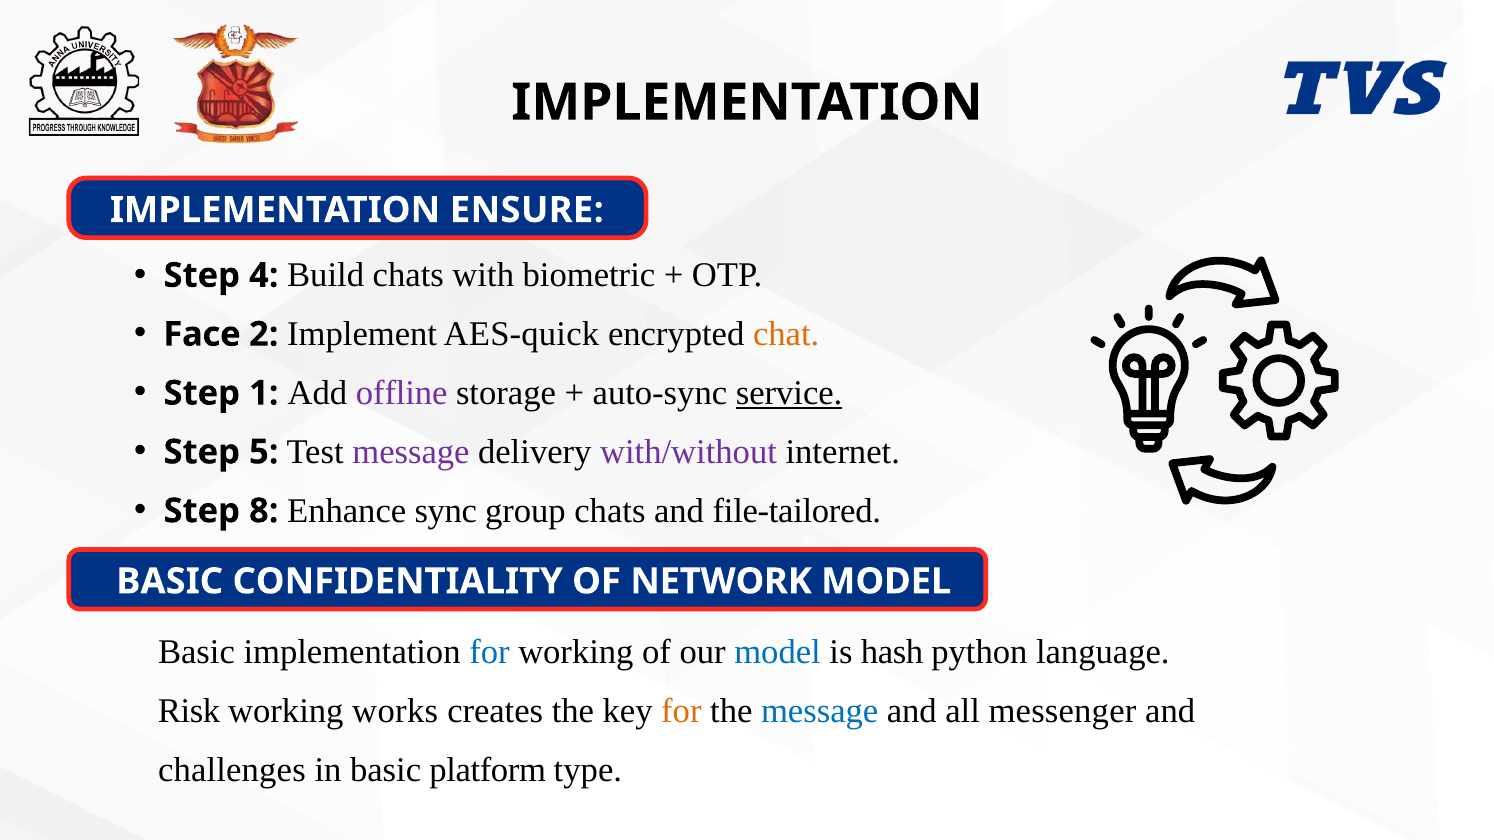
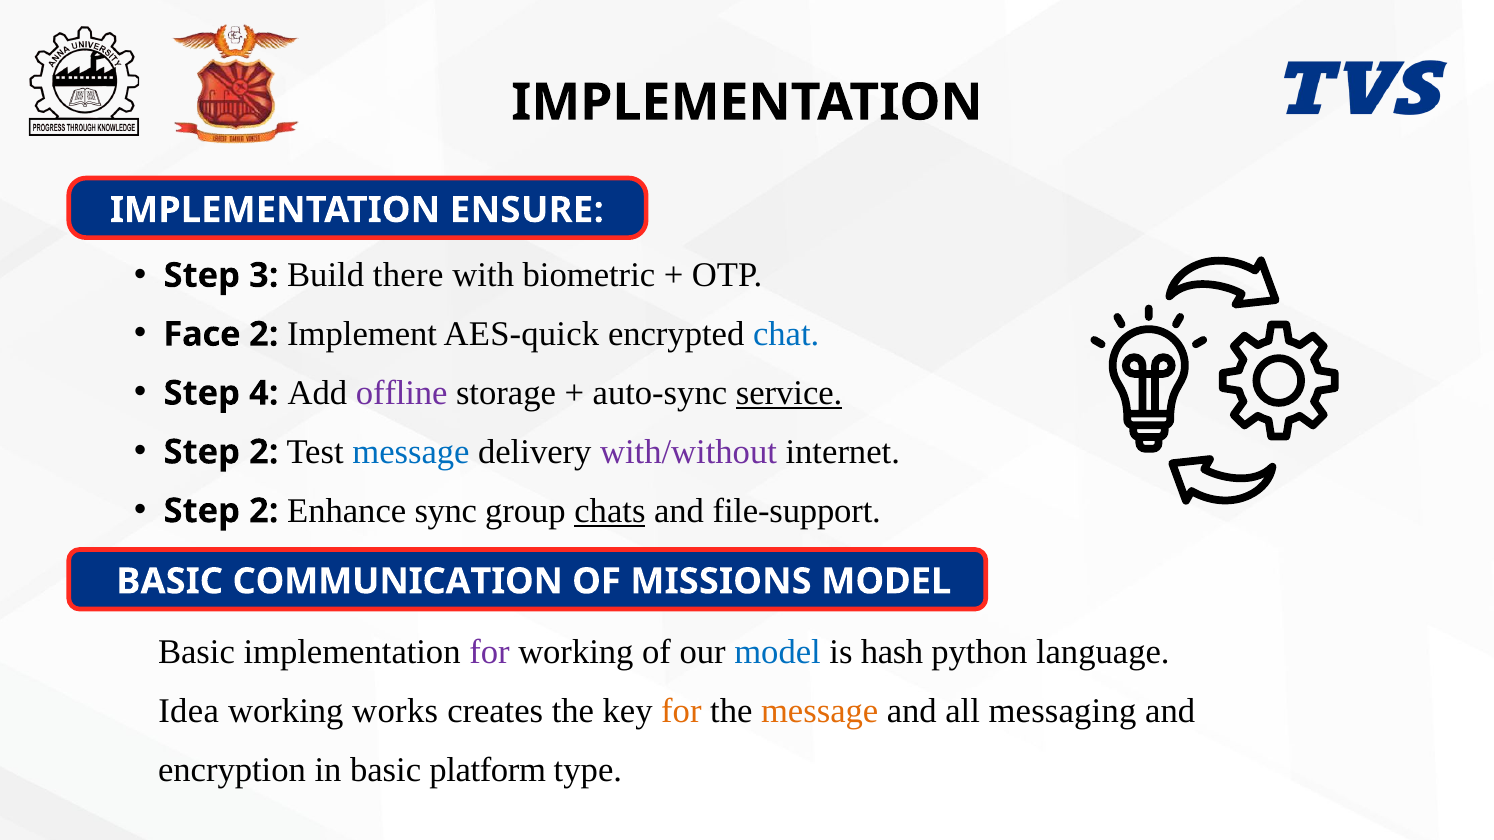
4: 4 -> 3 (264, 276)
Build chats: chats -> there (408, 276)
chat colour: orange -> blue (786, 334)
1: 1 -> 4 (264, 393)
5: 5 -> 2 (264, 452)
message colour: purple -> blue (411, 452)
8: 8 -> 2 (264, 511)
chats underline: none -> present (610, 511)
file-tailored: file-tailored -> file-support (797, 511)
CONFIDENTIALITY: CONFIDENTIALITY -> COMMUNICATION (398, 582)
NETWORK: NETWORK -> MISSIONS (721, 582)
for colour: blue -> purple (489, 653)
Risk: Risk -> Idea (189, 712)
message colour: blue -> orange (820, 712)
messenger: messenger -> messaging (1062, 712)
challenges: challenges -> encryption (232, 770)
